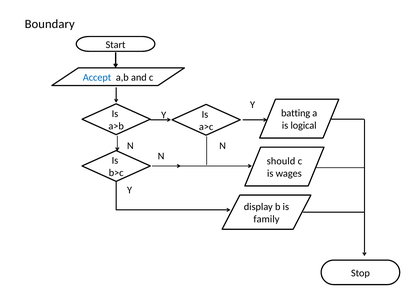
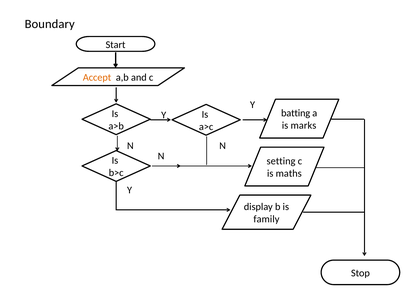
Accept colour: blue -> orange (97, 77)
logical: logical -> marks (303, 125)
should: should -> setting (281, 161)
wages: wages -> maths (289, 173)
